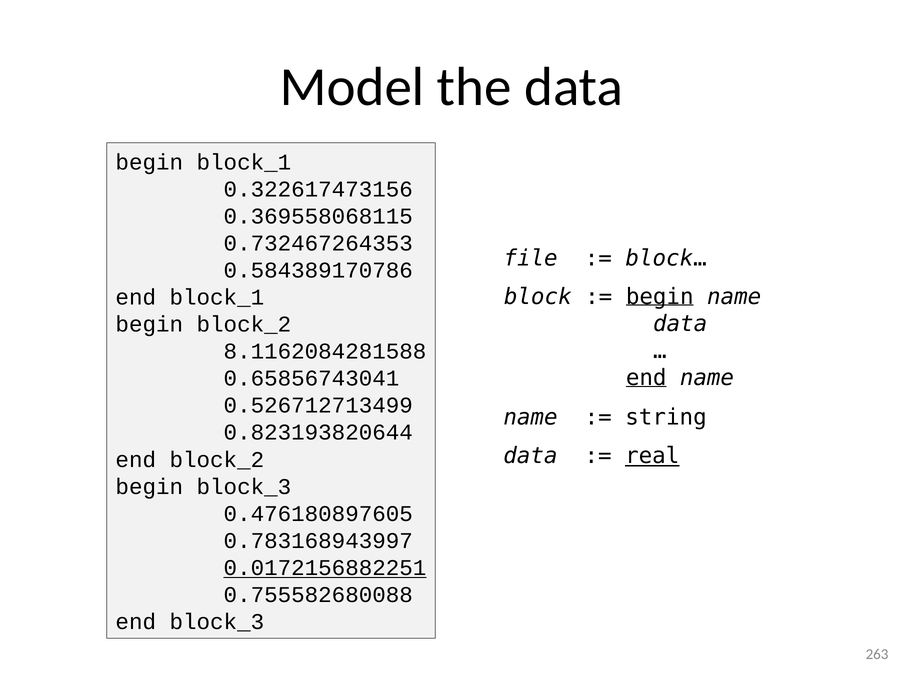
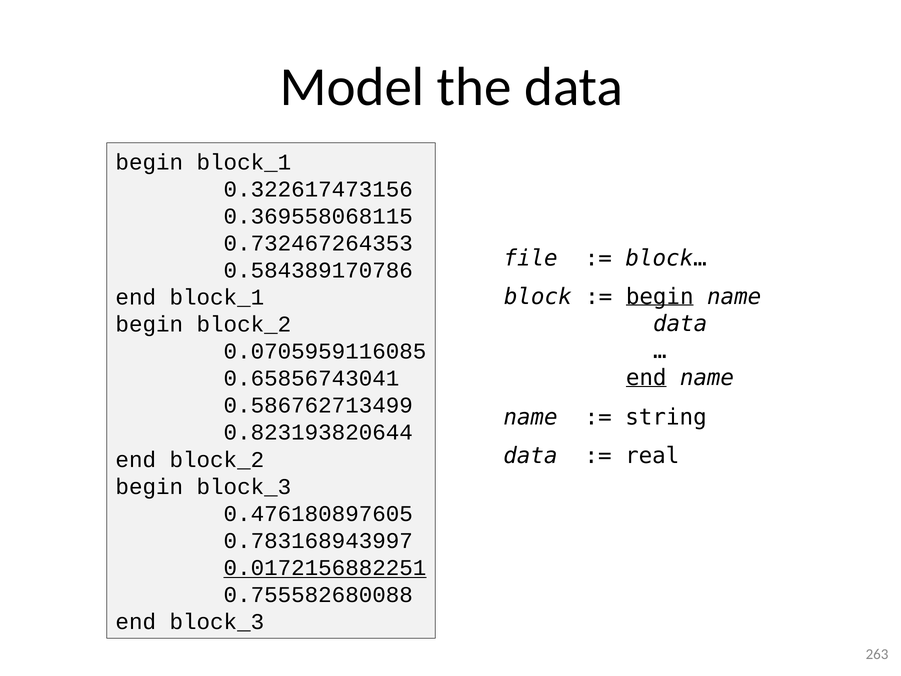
8.1162084281588: 8.1162084281588 -> 0.0705959116085 (325, 351)
0.526712713499: 0.526712713499 -> 0.586762713499 (318, 405)
real underline: present -> none (652, 456)
